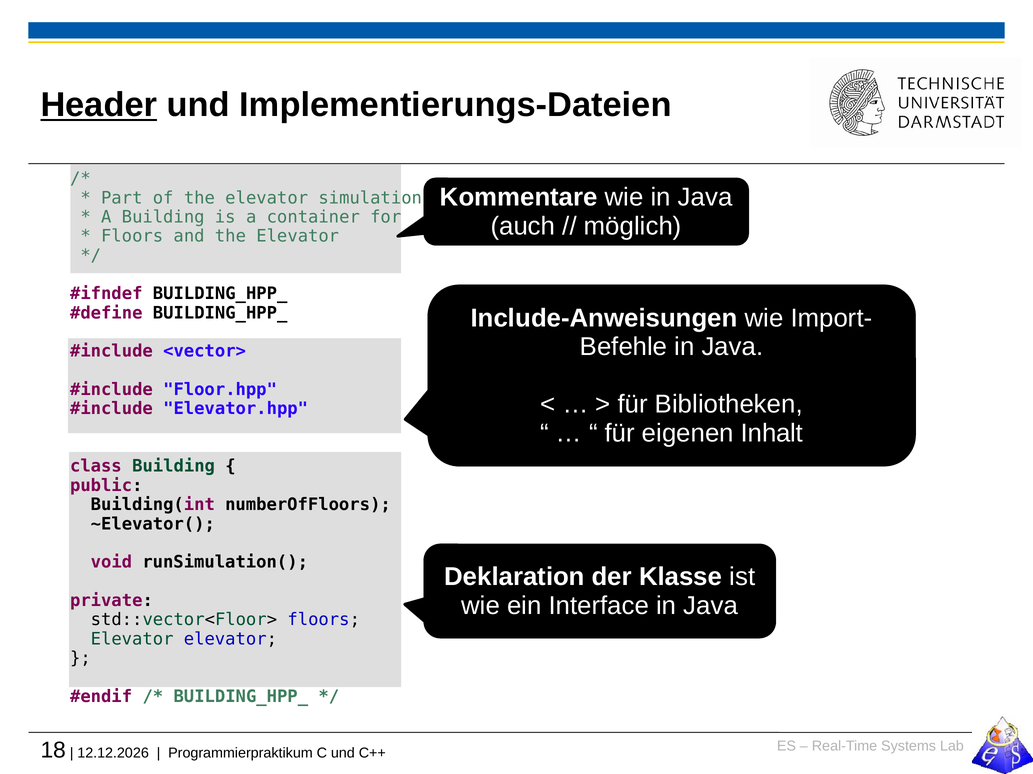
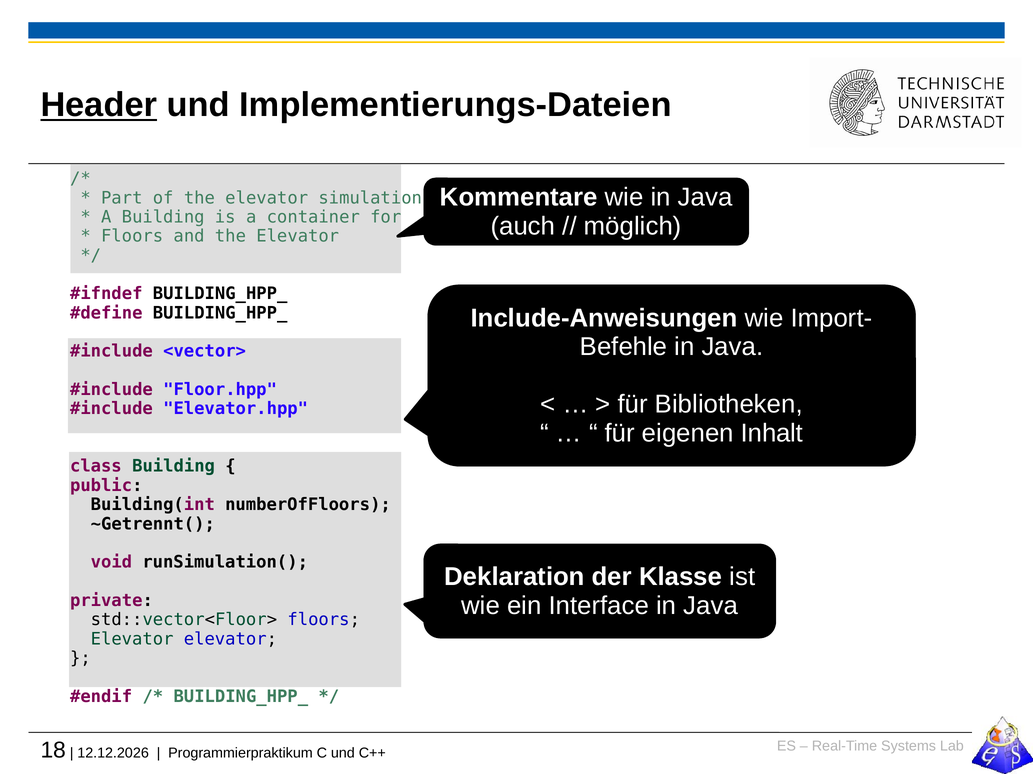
~Elevator(: ~Elevator( -> ~Getrennt( (153, 524)
